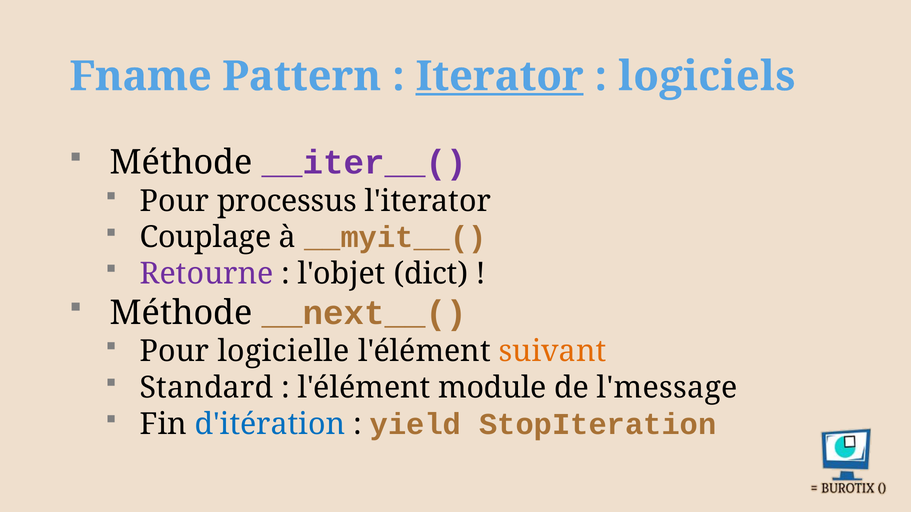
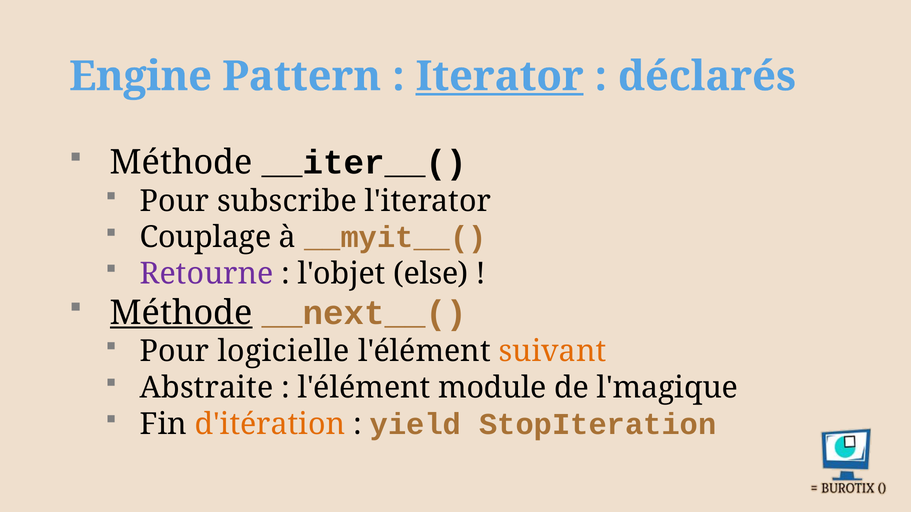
Fname: Fname -> Engine (141, 77)
logiciels: logiciels -> déclarés (707, 77)
__iter__( colour: purple -> black (364, 163)
processus: processus -> subscribe (287, 201)
dict: dict -> else (431, 274)
Méthode underline: none -> present (181, 313)
Standard: Standard -> Abstraite (207, 388)
l'message: l'message -> l'magique (667, 388)
d'itération colour: blue -> orange (270, 424)
